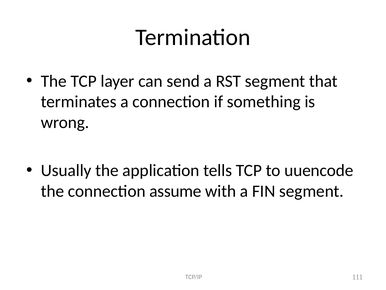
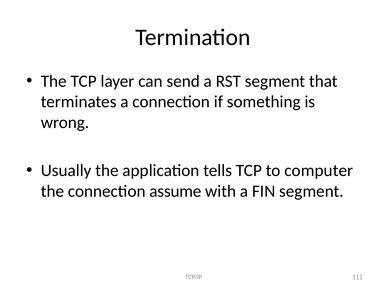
uuencode: uuencode -> computer (319, 170)
